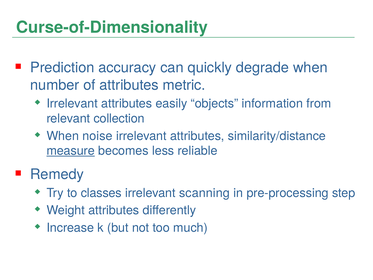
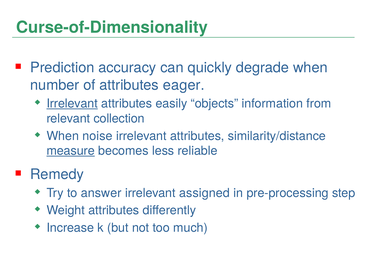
metric: metric -> eager (184, 85)
Irrelevant underline: none -> present (72, 103)
classes: classes -> answer (101, 193)
scanning: scanning -> assigned (204, 193)
